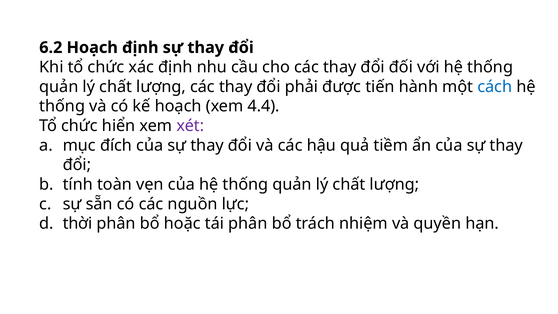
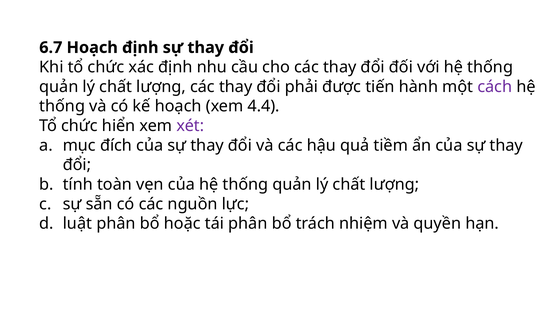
6.2: 6.2 -> 6.7 (51, 48)
cách colour: blue -> purple (495, 87)
thời: thời -> luật (77, 223)
